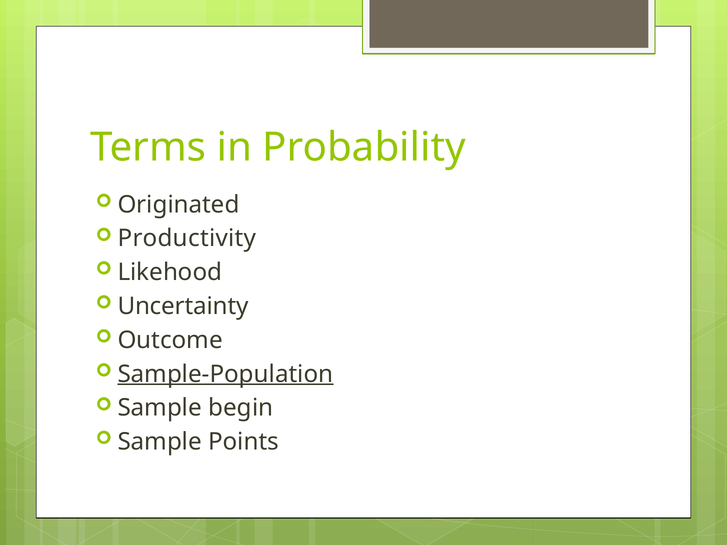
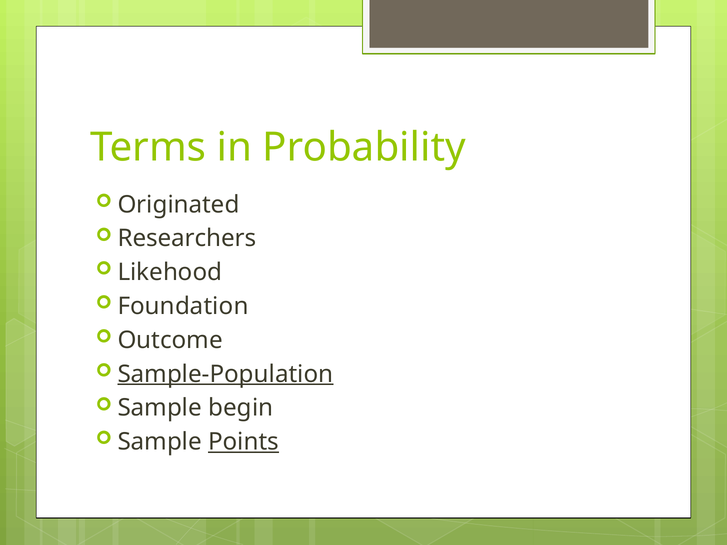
Productivity: Productivity -> Researchers (187, 239)
Uncertainty: Uncertainty -> Foundation (183, 306)
Points underline: none -> present (244, 442)
